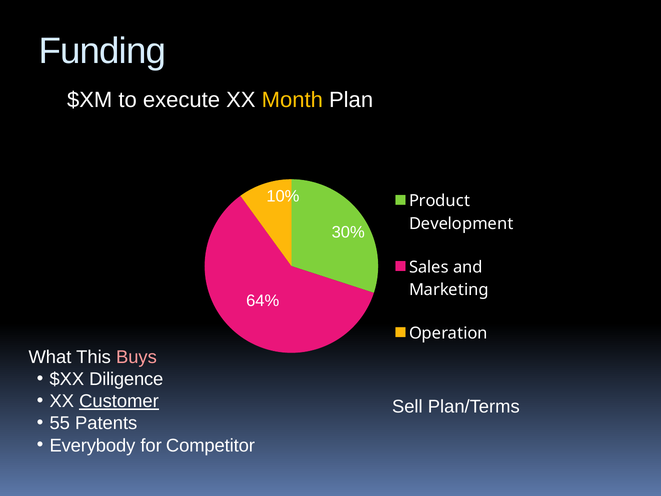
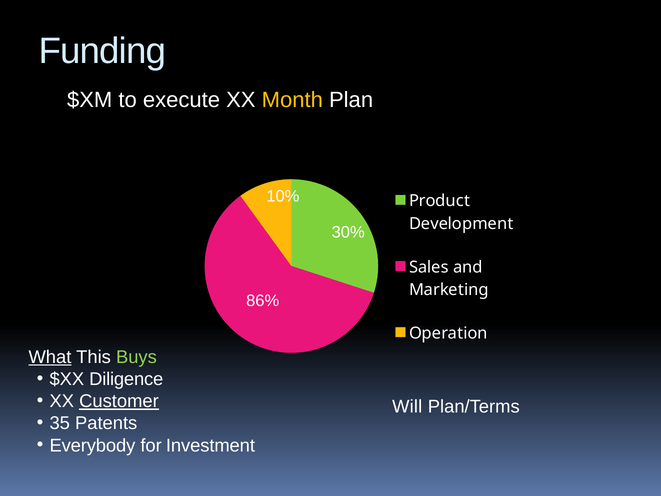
64%: 64% -> 86% (263, 301)
What underline: none -> present (50, 357)
Buys colour: pink -> light green (136, 357)
Sell: Sell -> Will (407, 407)
55: 55 -> 35 (60, 423)
Competitor: Competitor -> Investment (210, 445)
